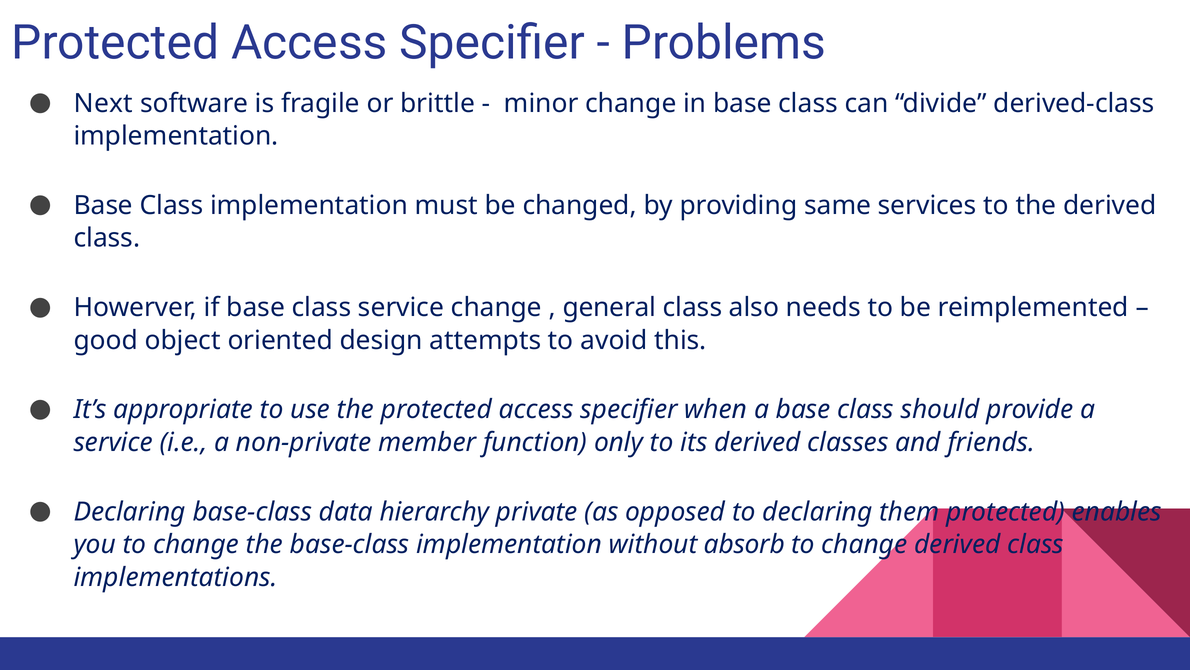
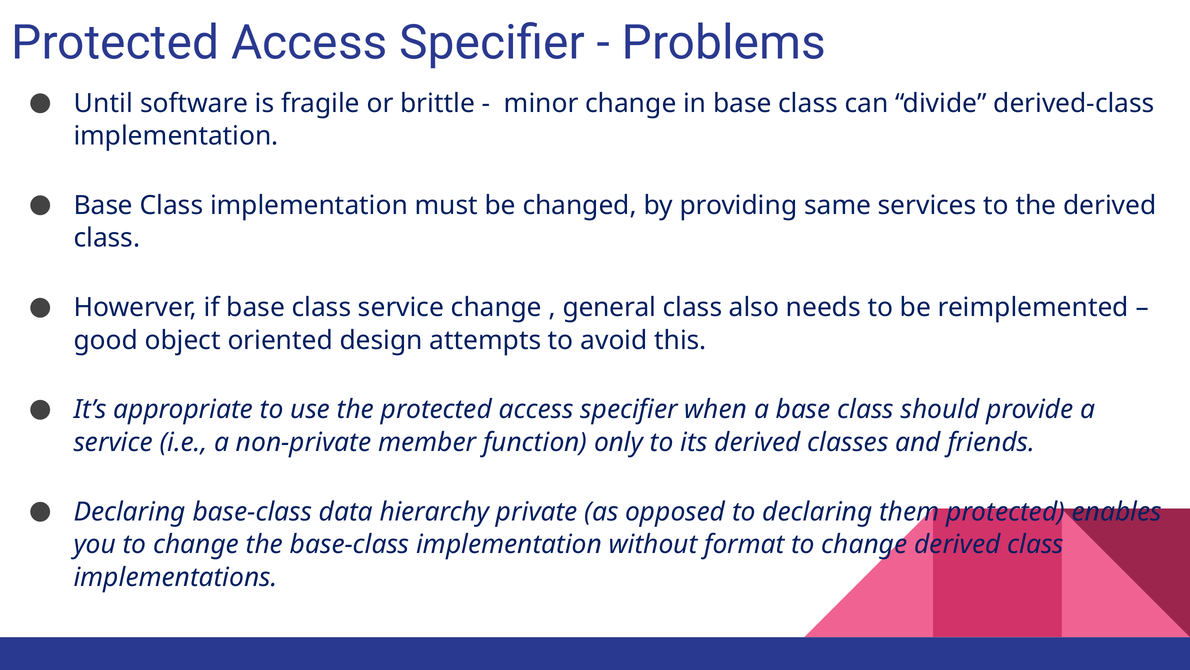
Next: Next -> Until (103, 103)
absorb: absorb -> format (744, 544)
